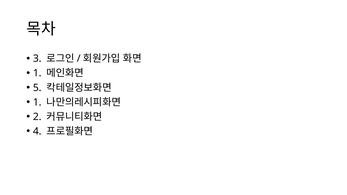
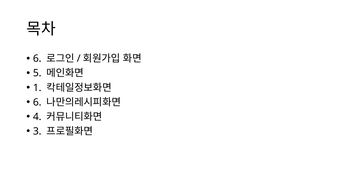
3: 3 -> 6 (37, 59)
1: 1 -> 5 (37, 73)
5: 5 -> 1 (37, 88)
1: 1 -> 6 (37, 102)
2: 2 -> 4 (37, 117)
4: 4 -> 3 (37, 131)
